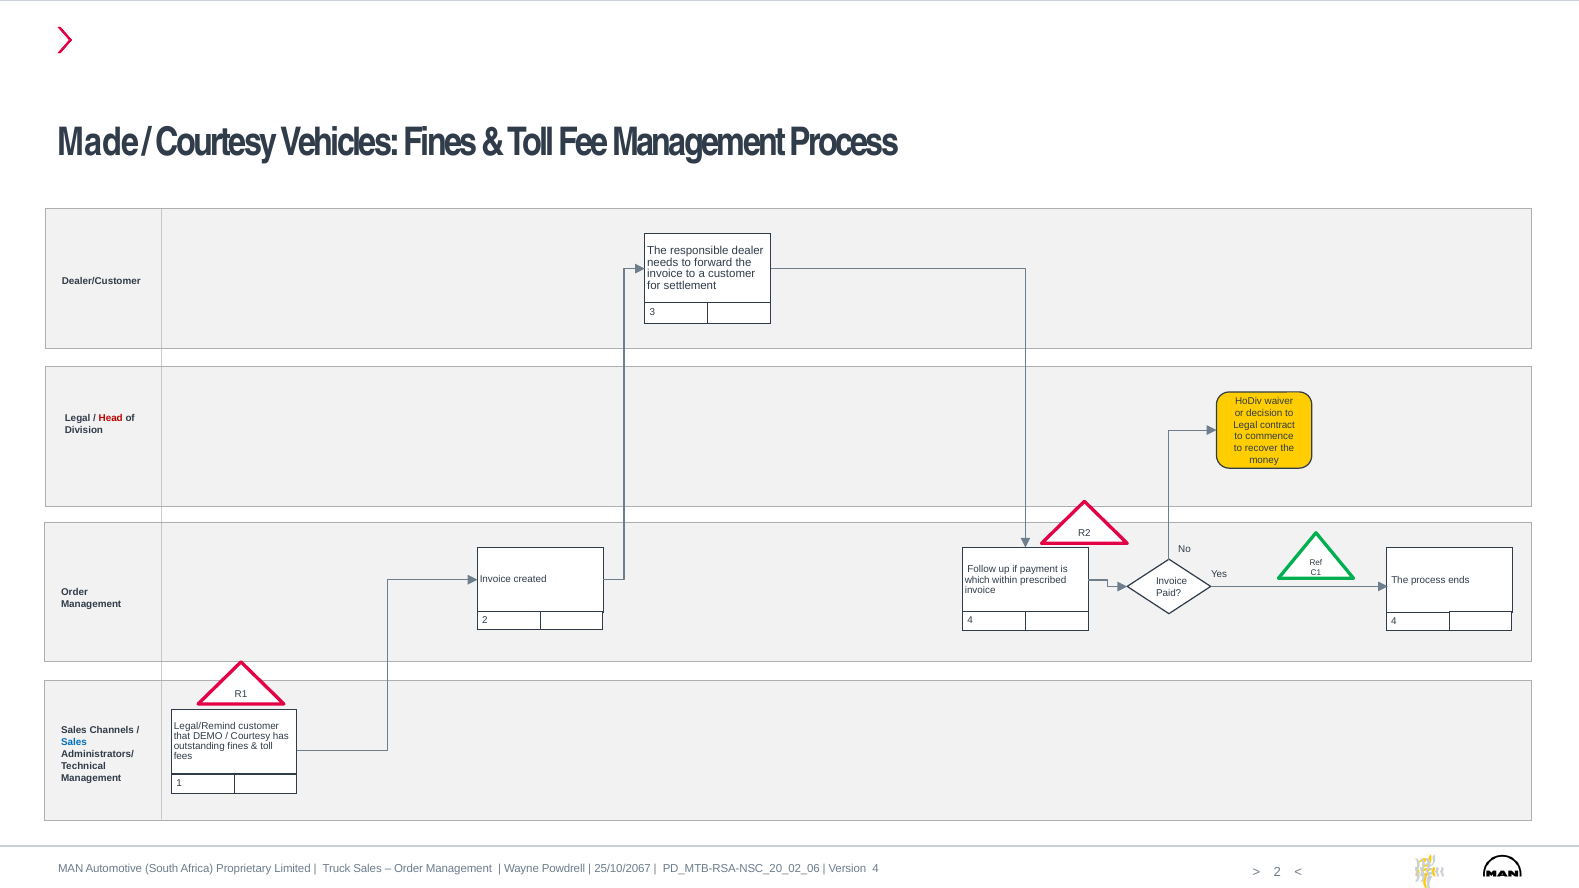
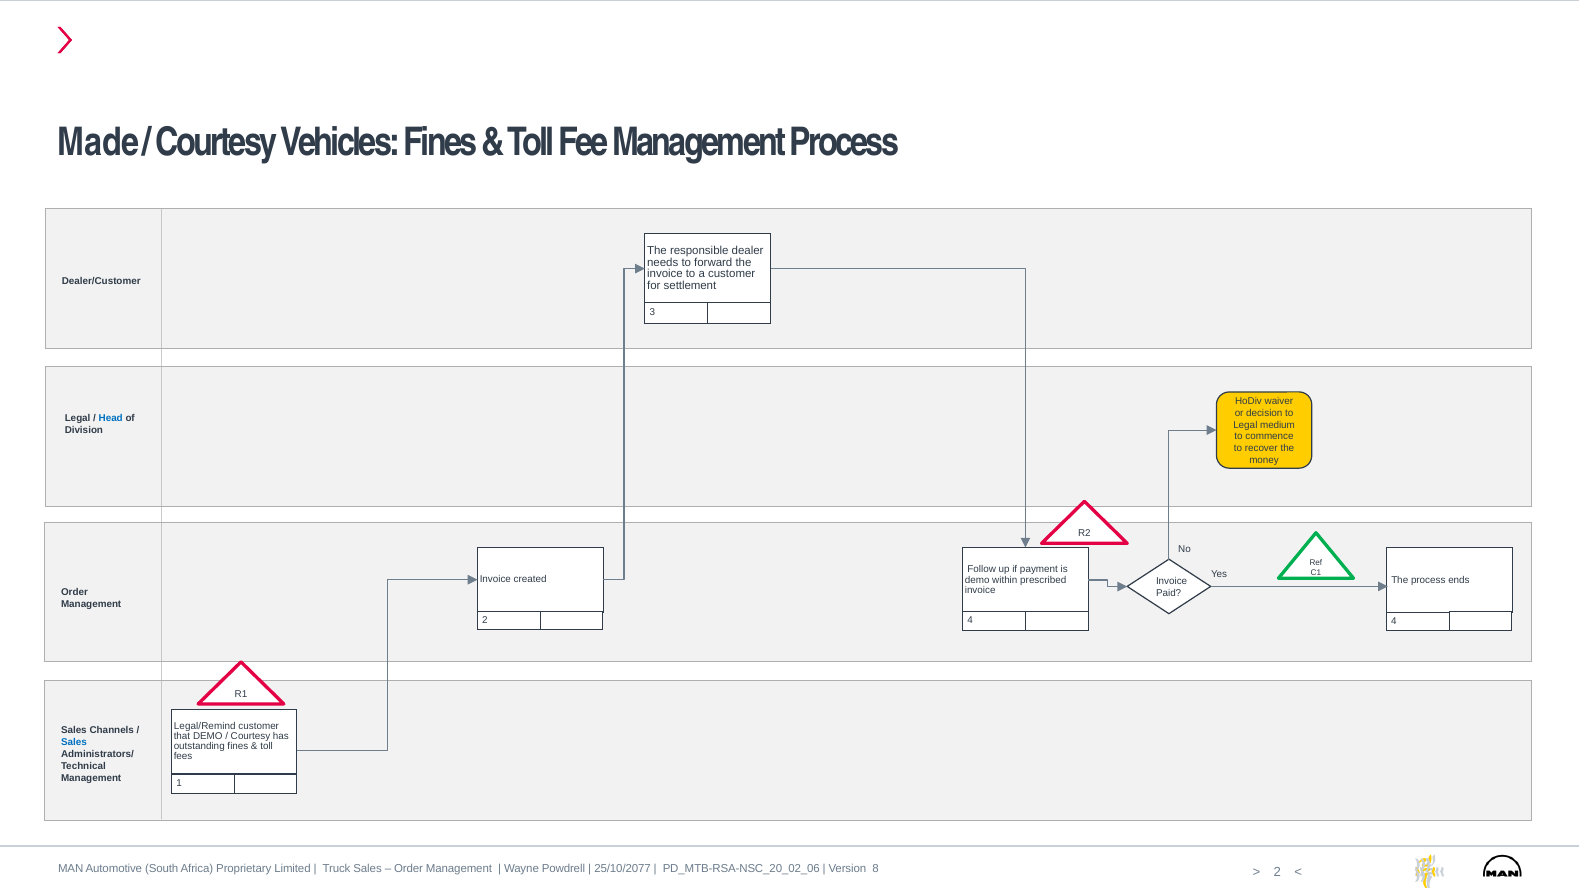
Head colour: red -> blue (111, 419)
contract: contract -> medium (1278, 425)
which: which -> demo (977, 580)
25/10/2067: 25/10/2067 -> 25/10/2077 (623, 869)
Version 4: 4 -> 8 (875, 869)
